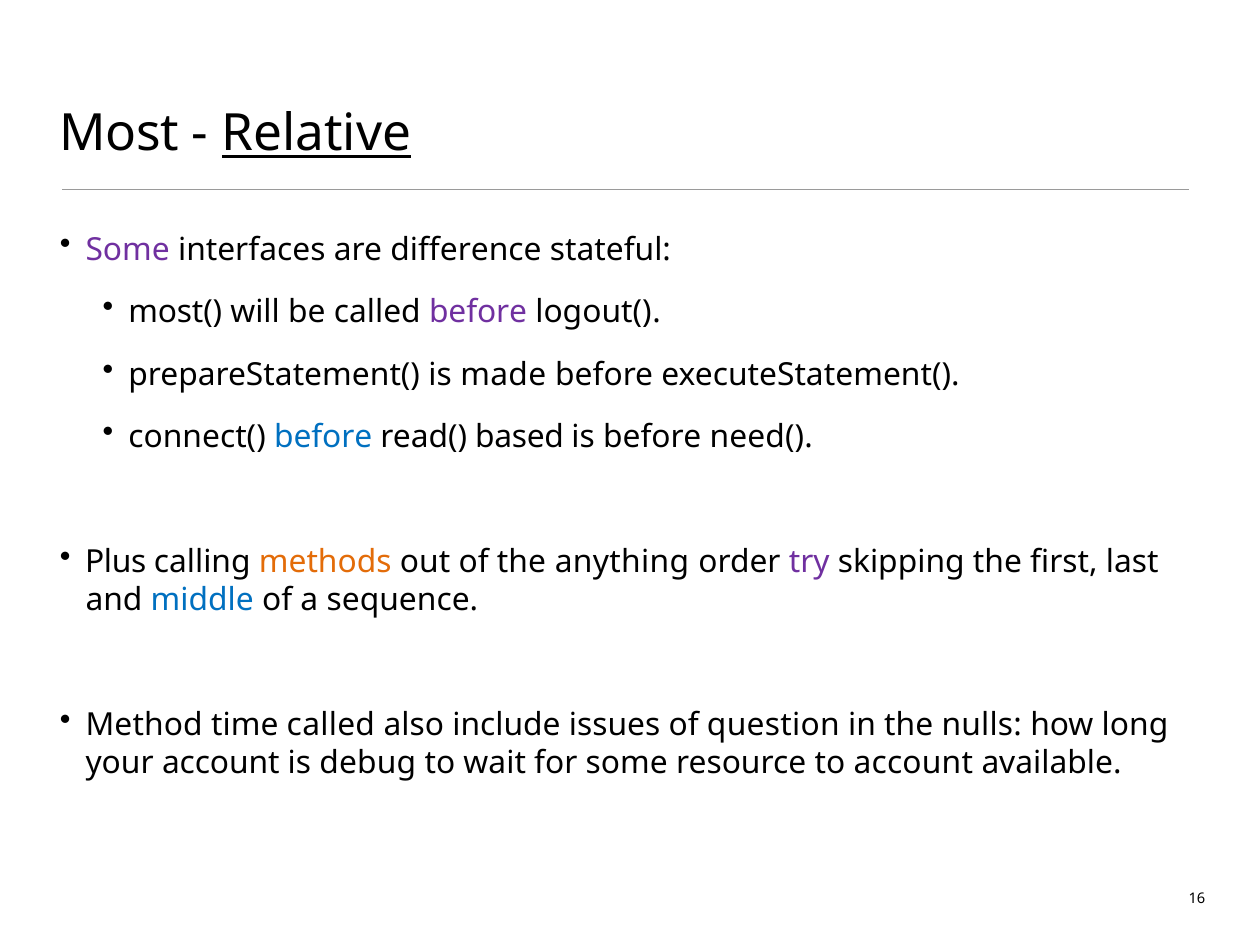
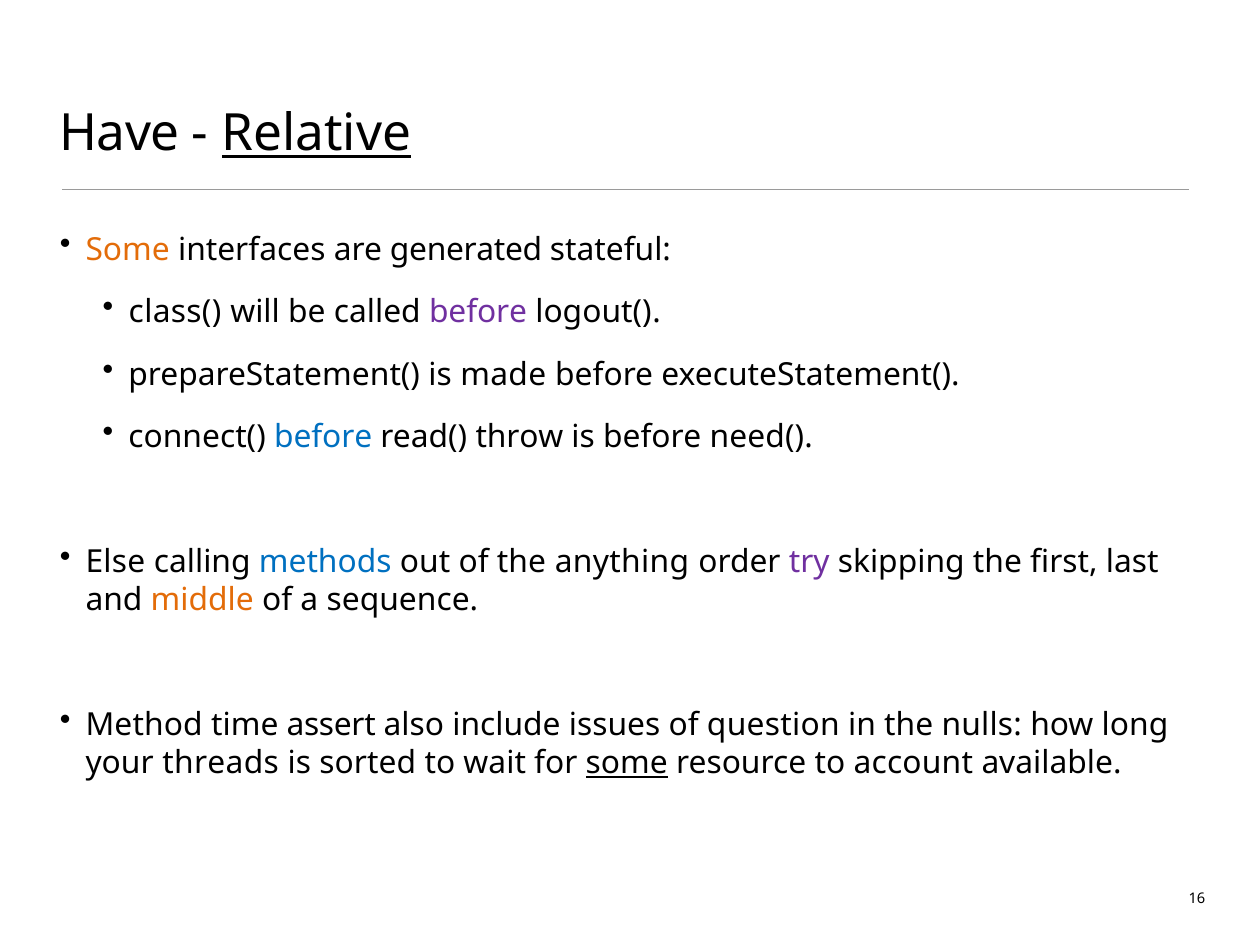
Most: Most -> Have (119, 134)
Some colour: purple -> orange (128, 250)
difference: difference -> generated (466, 250)
most(: most( -> class( (175, 312)
based: based -> throw (519, 437)
Plus: Plus -> Else (115, 562)
methods colour: orange -> blue (325, 562)
middle colour: blue -> orange (202, 601)
time called: called -> assert (331, 726)
your account: account -> threads (221, 764)
debug: debug -> sorted (368, 764)
some underline: none -> present (627, 764)
